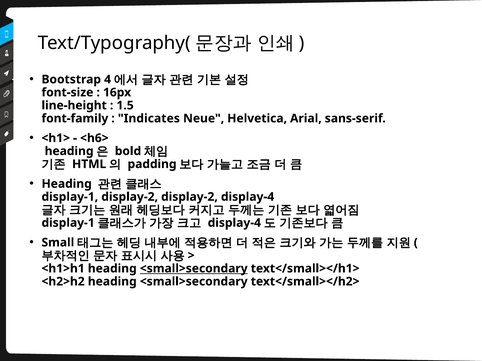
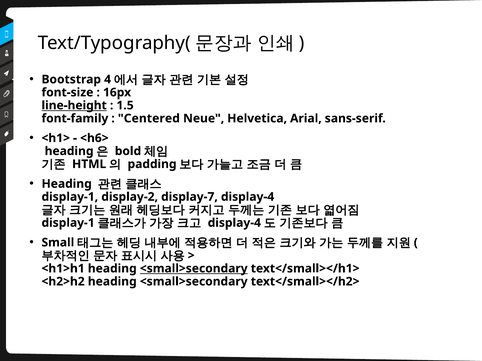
line-height underline: none -> present (74, 106)
Indicates: Indicates -> Centered (149, 119)
display-2 display-2: display-2 -> display-7 (189, 197)
